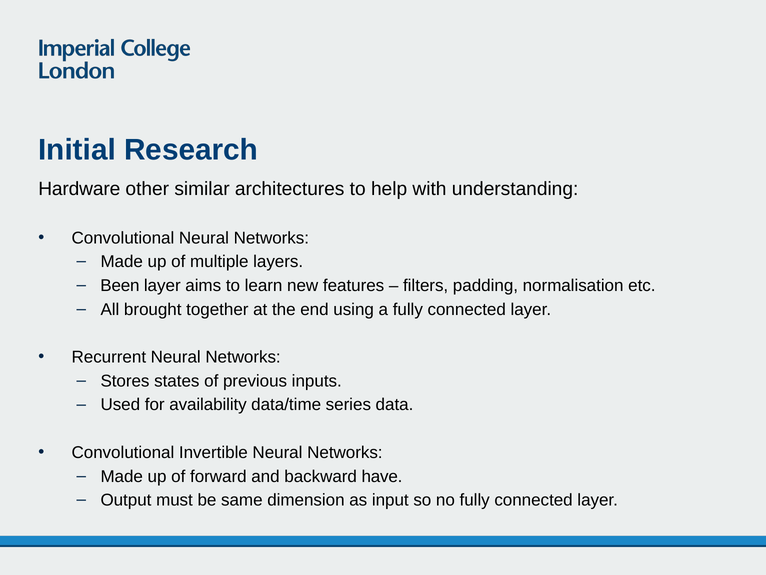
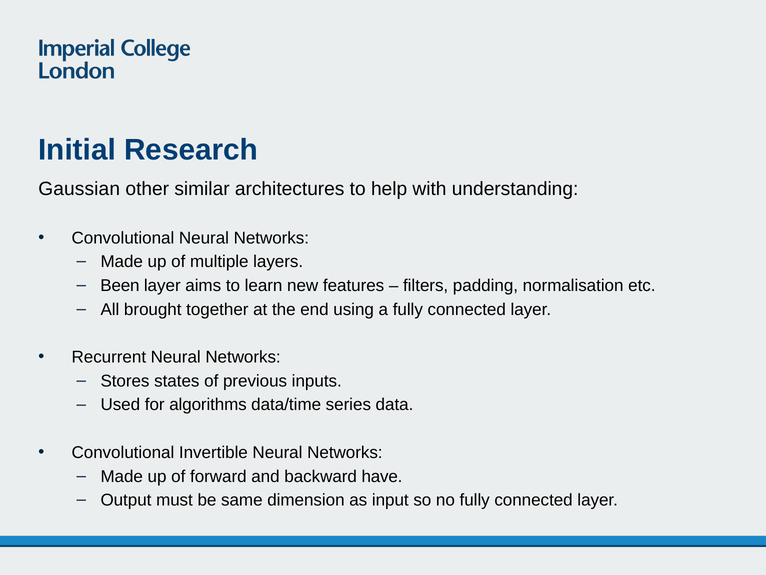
Hardware: Hardware -> Gaussian (79, 189)
availability: availability -> algorithms (208, 405)
